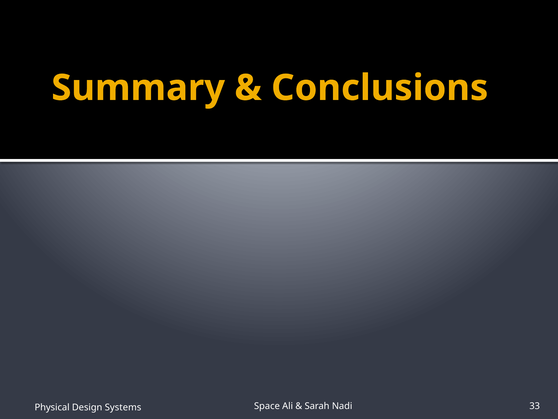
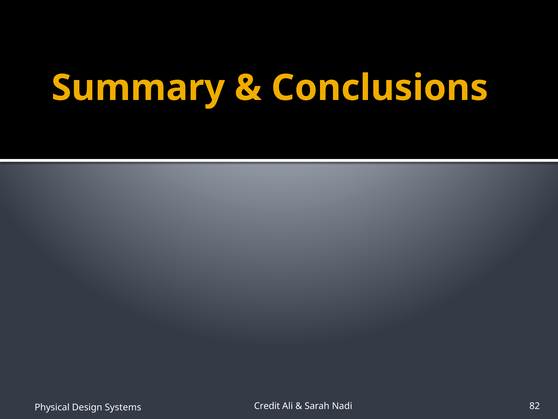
Space: Space -> Credit (267, 406)
33: 33 -> 82 (535, 406)
